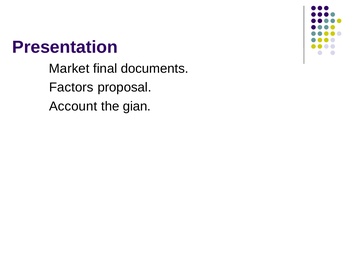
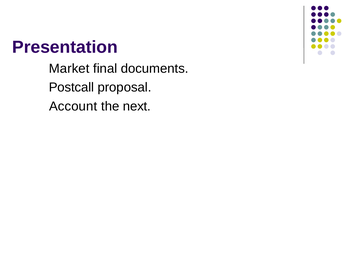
Factors: Factors -> Postcall (71, 88)
gian: gian -> next (137, 107)
